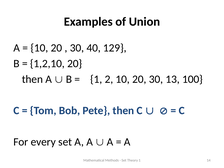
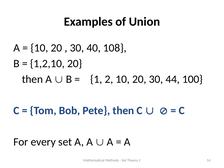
129: 129 -> 108 (115, 48)
13: 13 -> 44 (173, 79)
